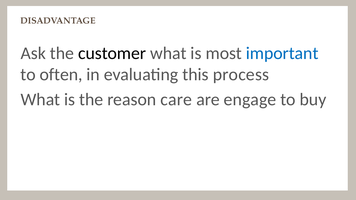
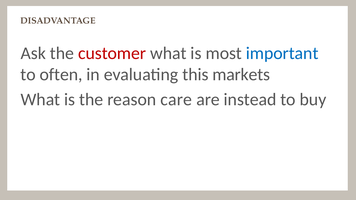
customer colour: black -> red (112, 53)
process: process -> markets (241, 75)
engage: engage -> instead (250, 100)
